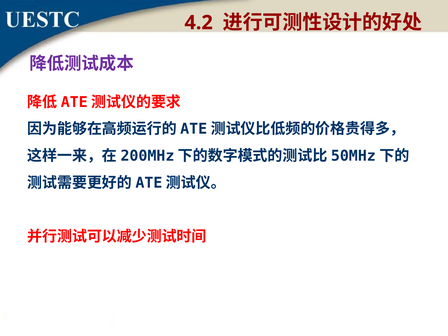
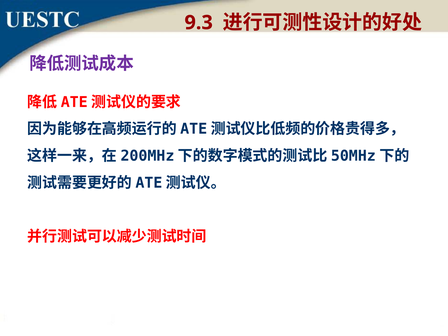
4.2: 4.2 -> 9.3 (199, 23)
